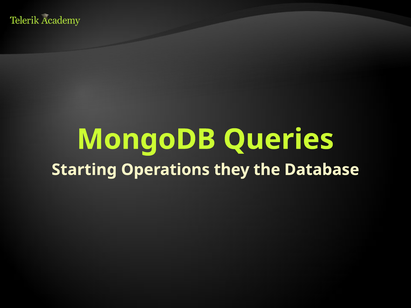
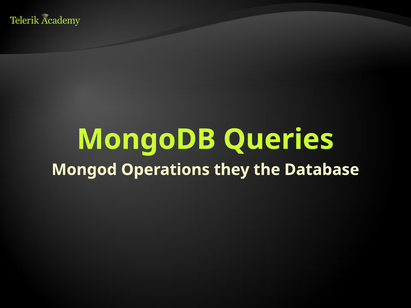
Starting: Starting -> Mongod (84, 170)
